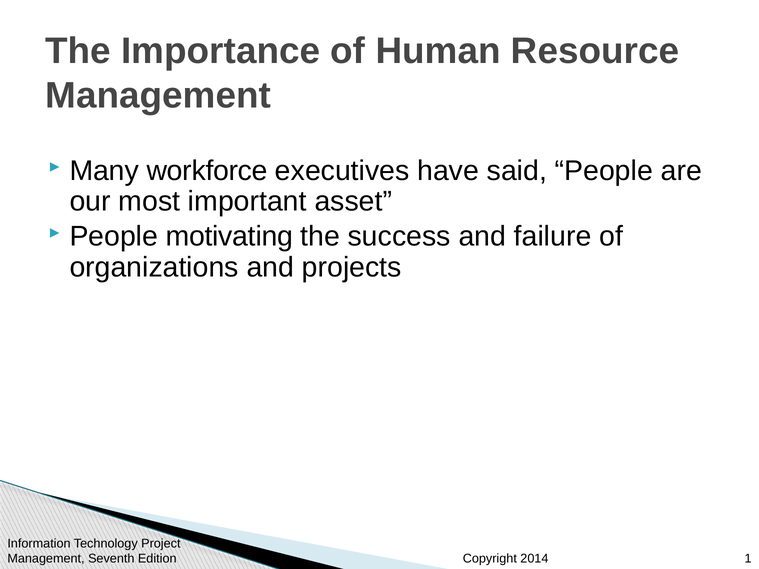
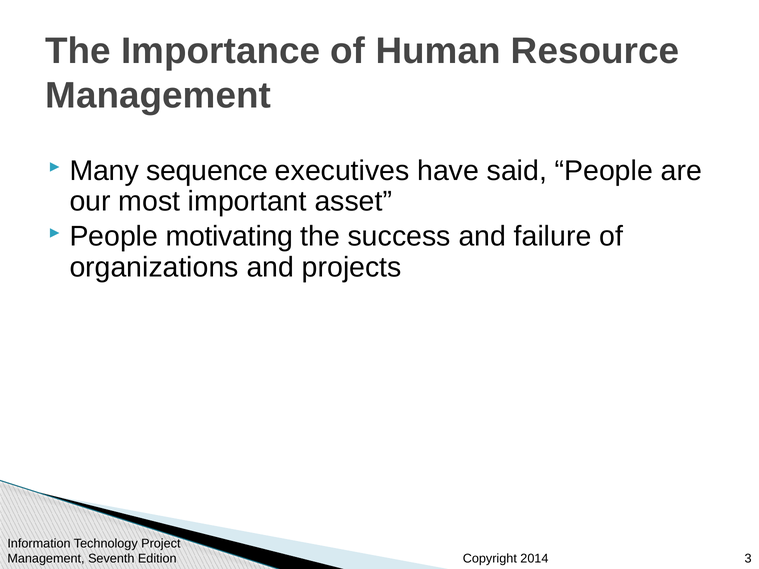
workforce: workforce -> sequence (207, 171)
1: 1 -> 3 (748, 559)
